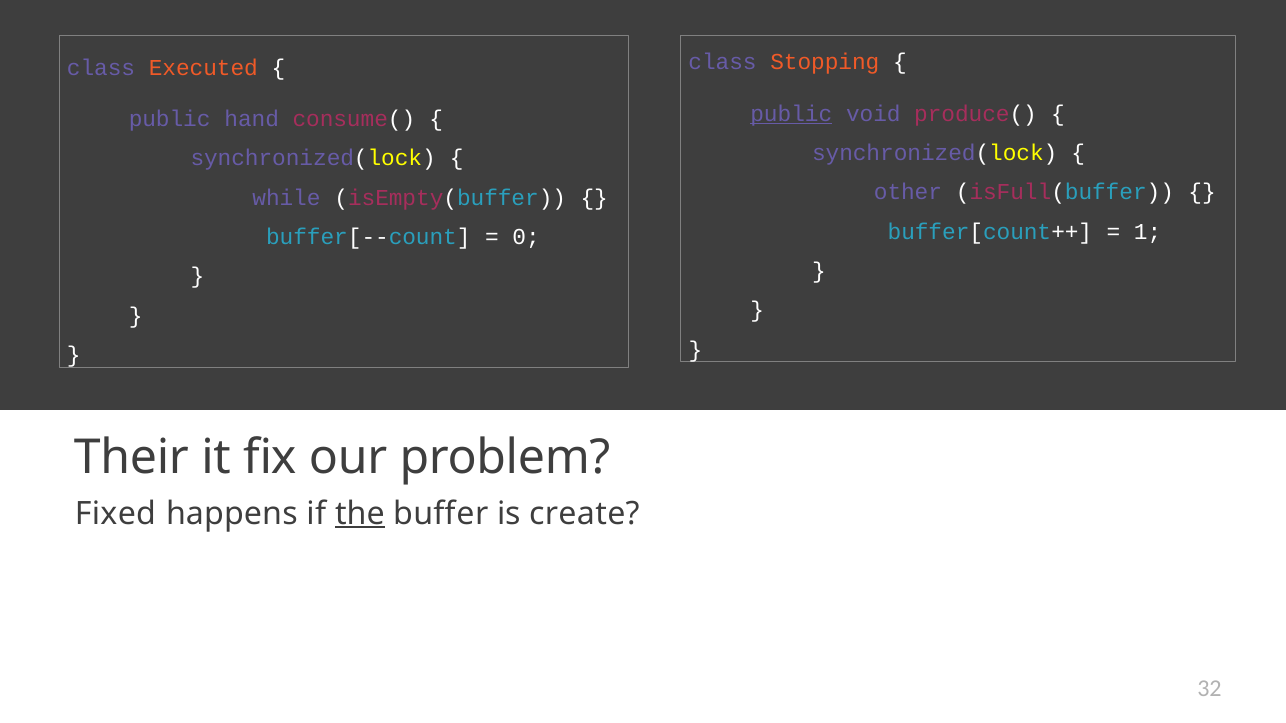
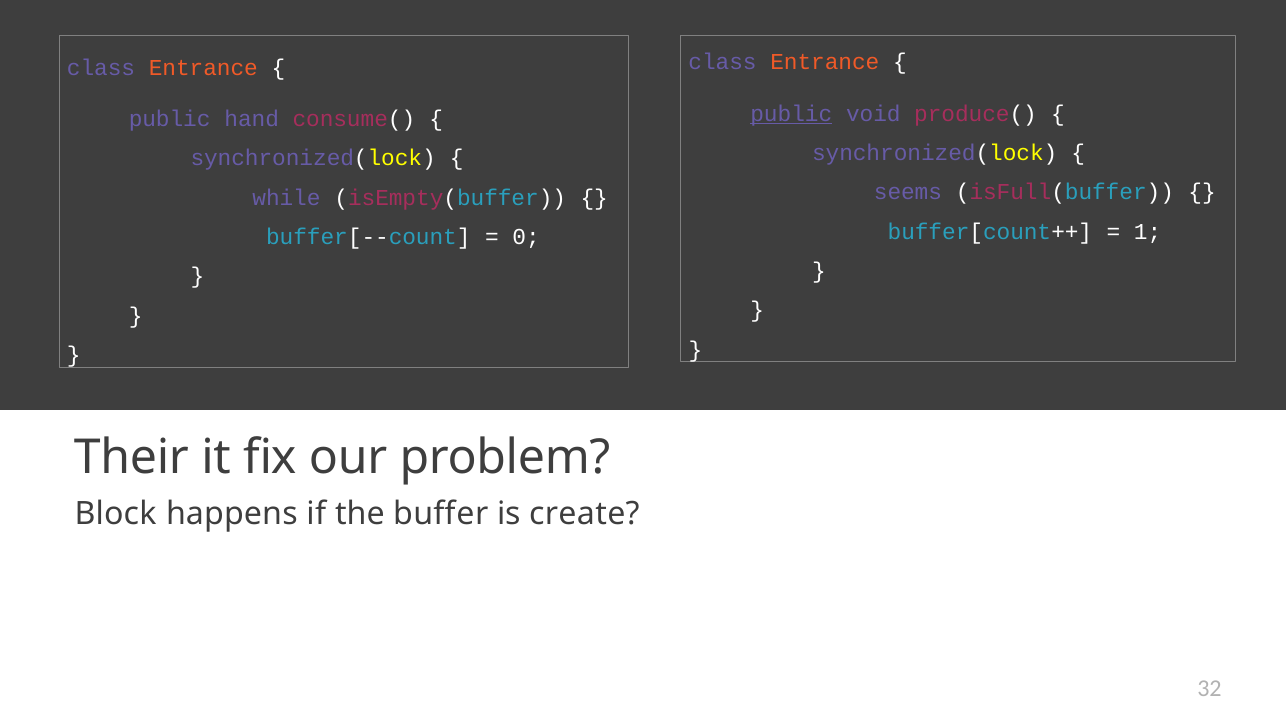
Stopping: Stopping -> Entrance (825, 62)
Executed: Executed -> Entrance (203, 68)
other: other -> seems (908, 192)
Fixed: Fixed -> Block (115, 514)
the underline: present -> none (360, 514)
